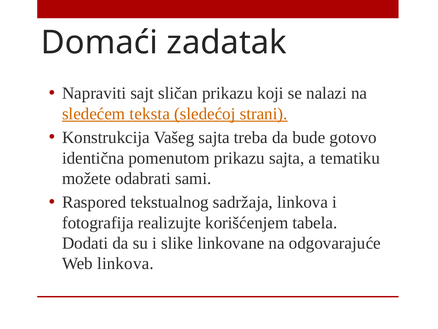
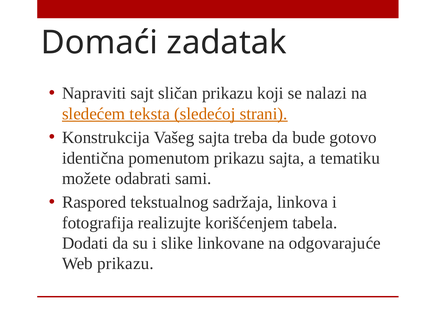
Web linkova: linkova -> prikazu (125, 263)
